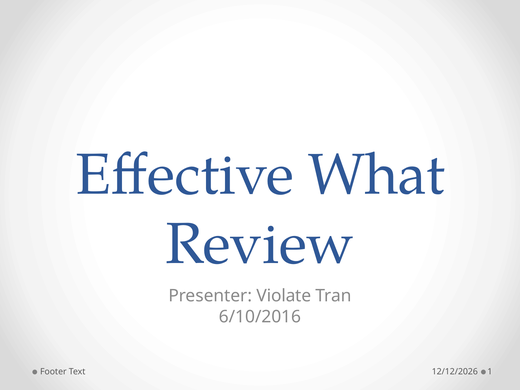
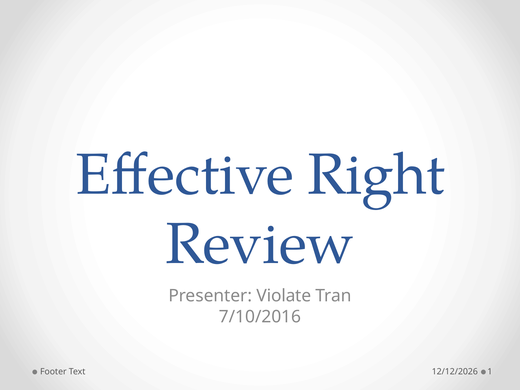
What: What -> Right (376, 175)
6/10/2016: 6/10/2016 -> 7/10/2016 (260, 317)
